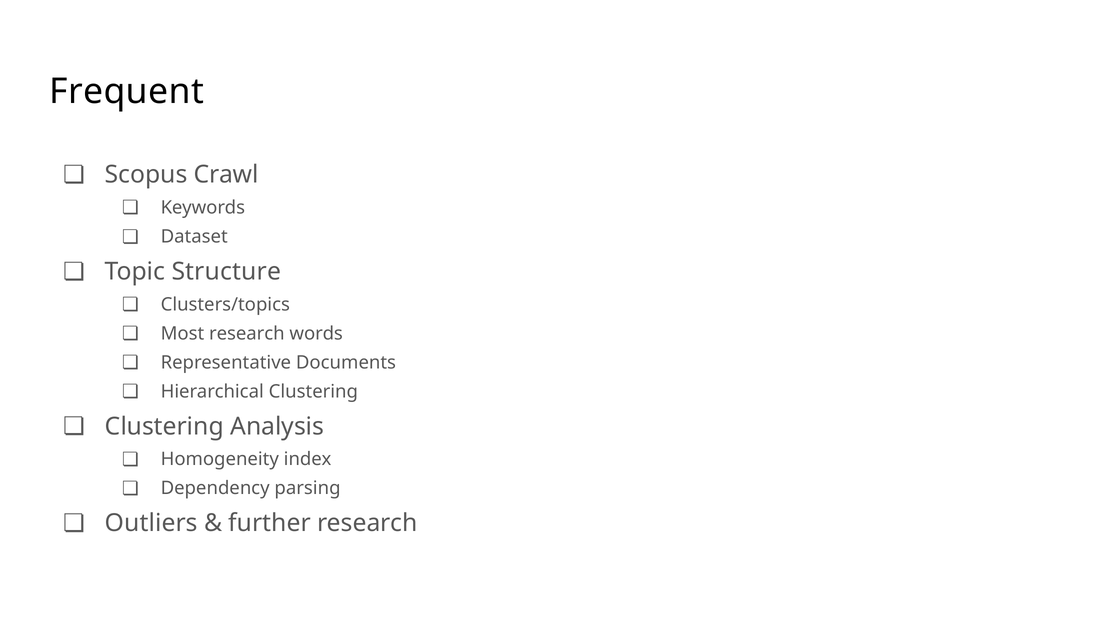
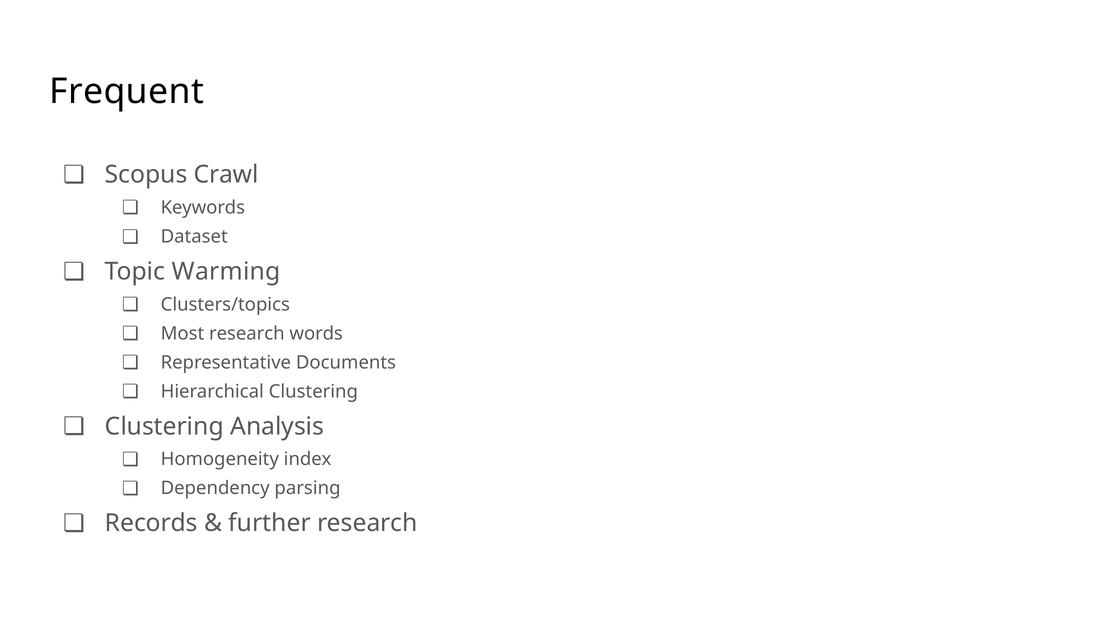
Structure: Structure -> Warming (226, 272)
Outliers: Outliers -> Records (151, 523)
